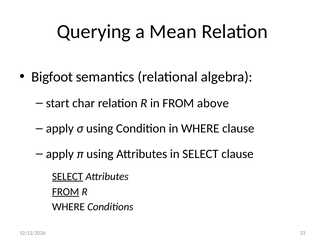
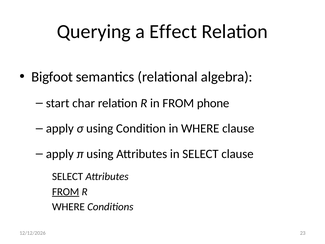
Mean: Mean -> Effect (173, 31)
above: above -> phone (213, 103)
SELECT underline: present -> none (68, 176)
